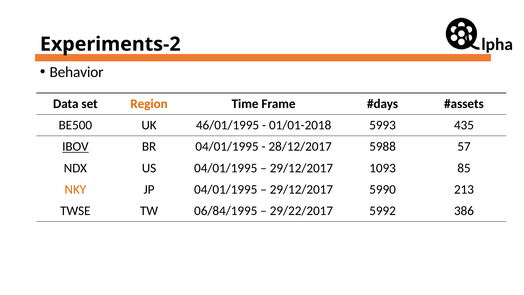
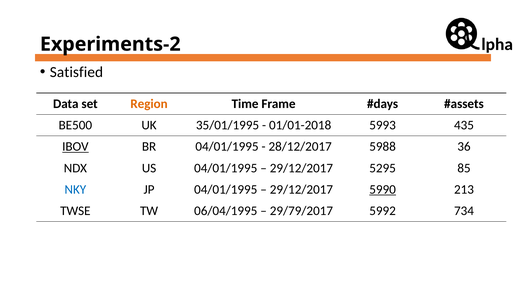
Behavior: Behavior -> Satisfied (76, 72)
46/01/1995: 46/01/1995 -> 35/01/1995 (228, 125)
57: 57 -> 36 (464, 146)
1093: 1093 -> 5295 (383, 168)
NKY colour: orange -> blue (75, 189)
5990 underline: none -> present (383, 189)
06/84/1995: 06/84/1995 -> 06/04/1995 (226, 211)
29/22/2017: 29/22/2017 -> 29/79/2017 (301, 211)
386: 386 -> 734 (464, 211)
